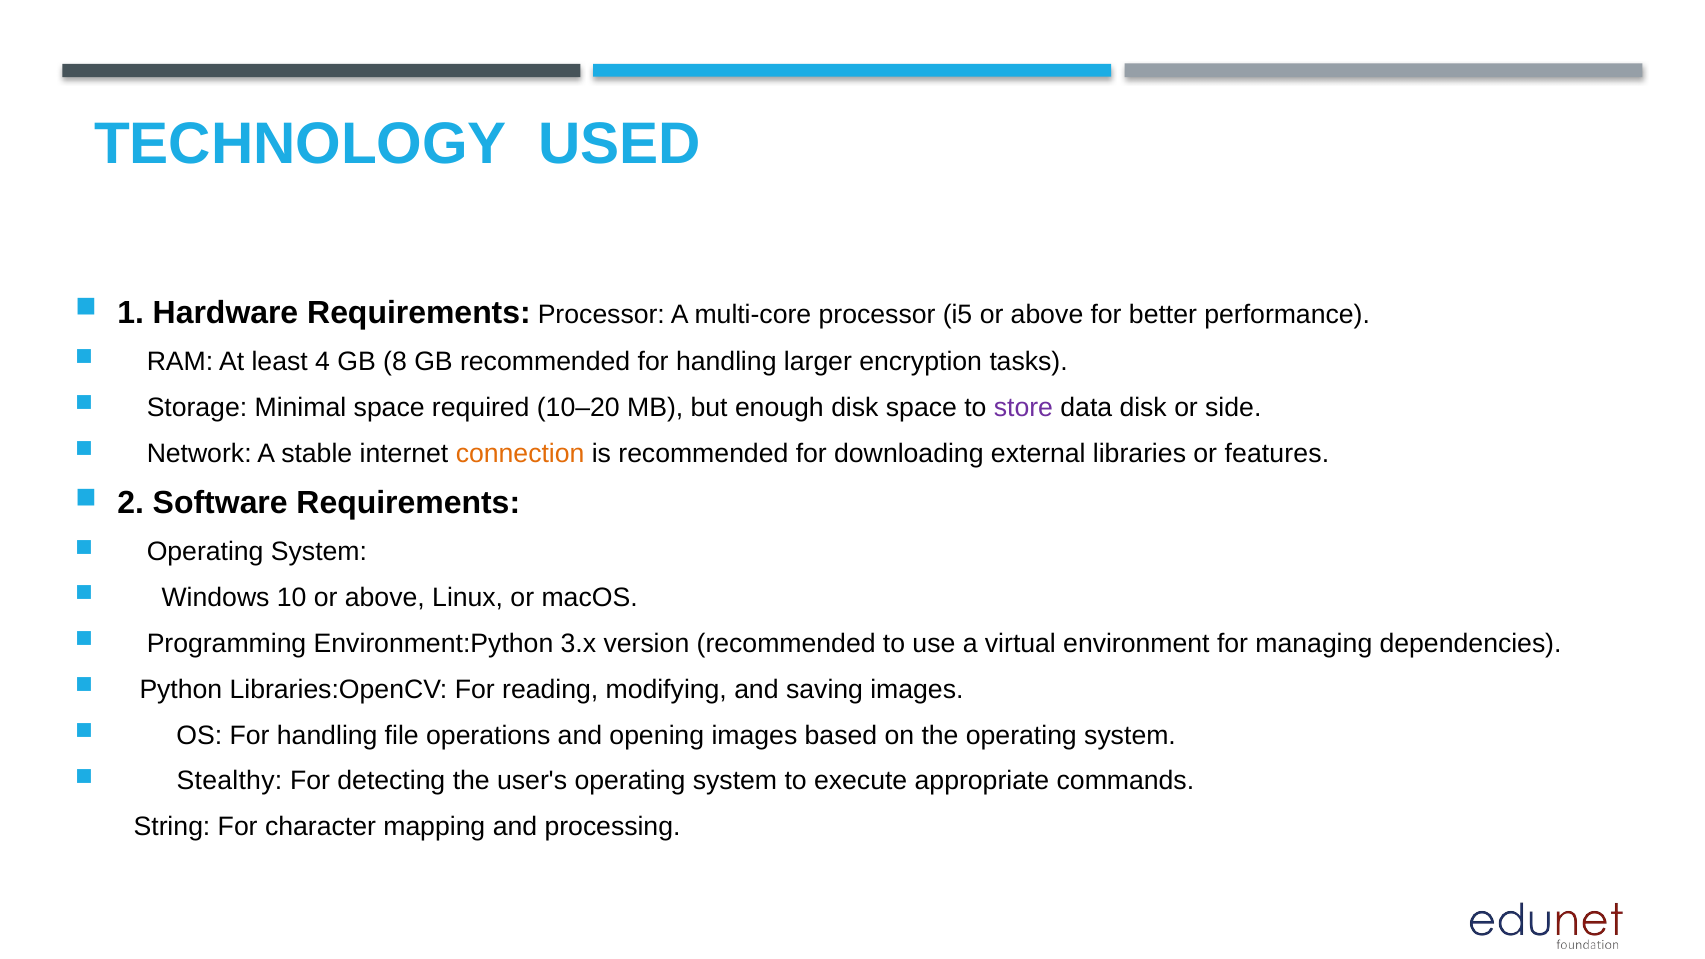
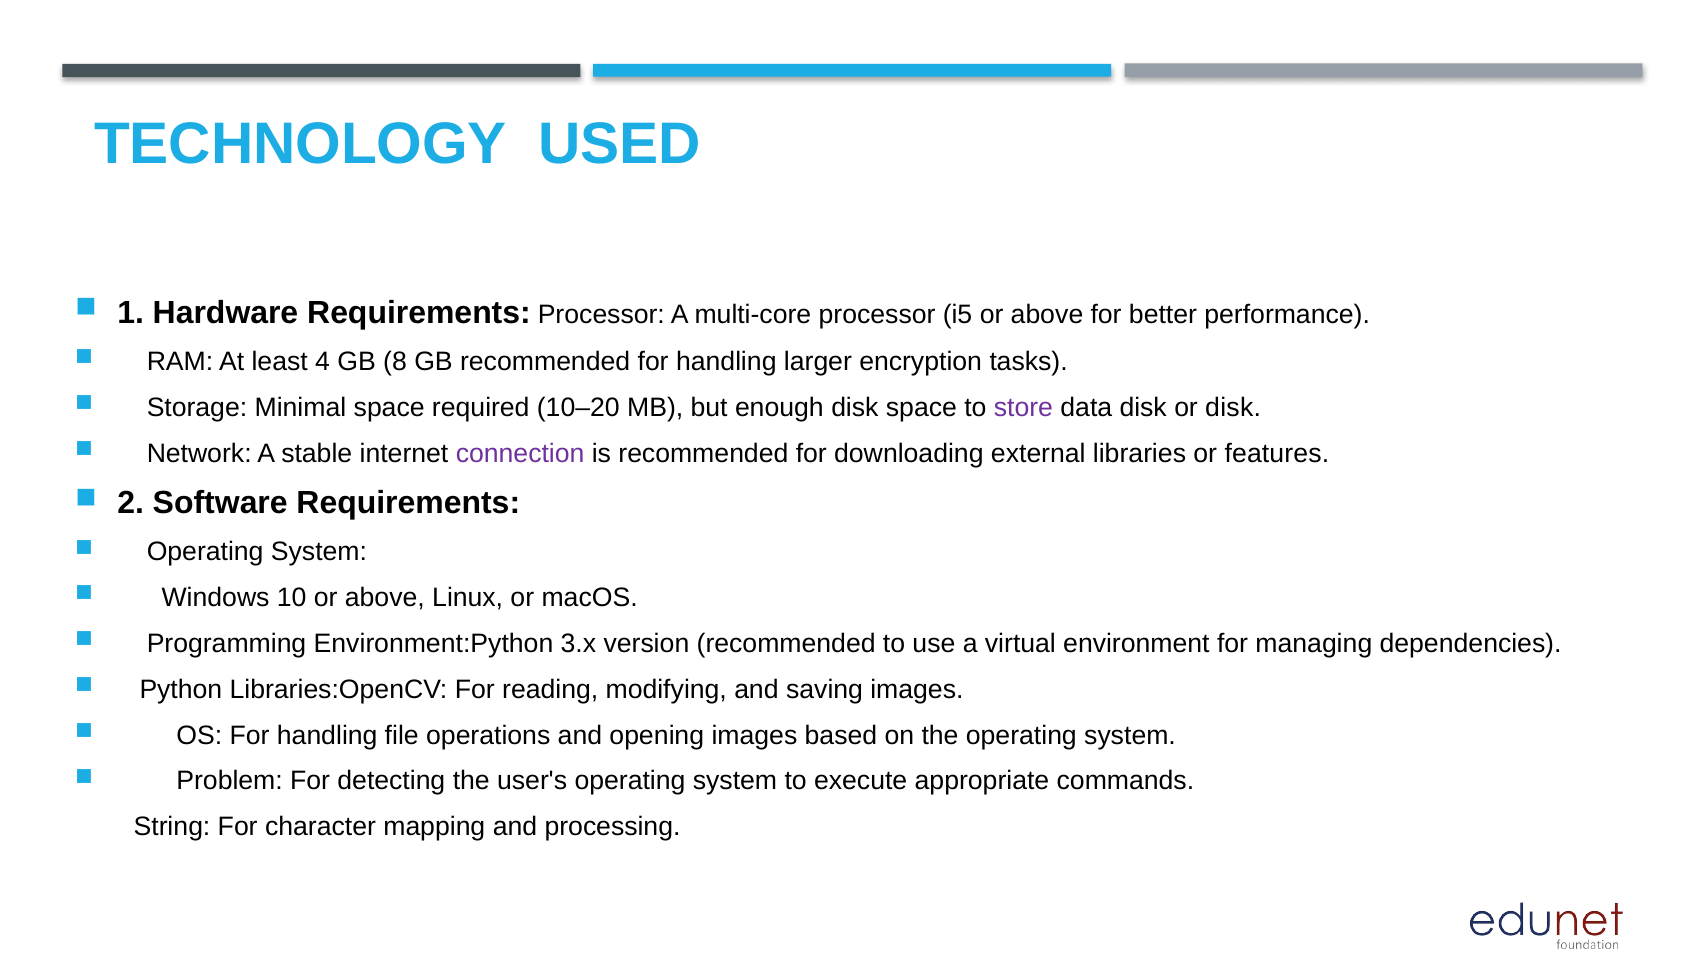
or side: side -> disk (1233, 408)
connection colour: orange -> purple (520, 453)
Stealthy: Stealthy -> Problem (230, 781)
